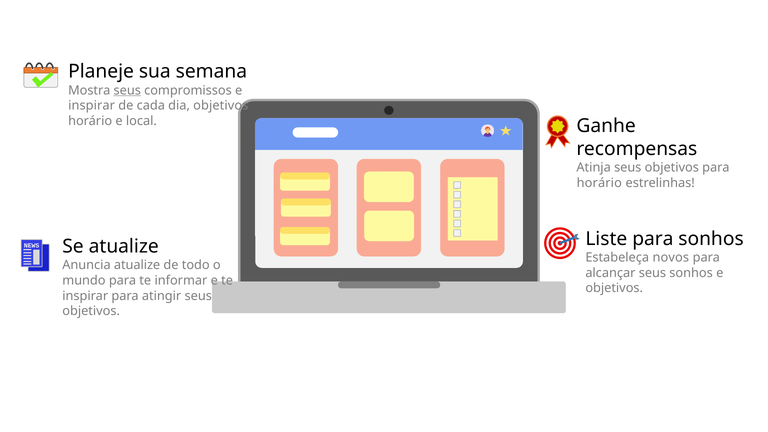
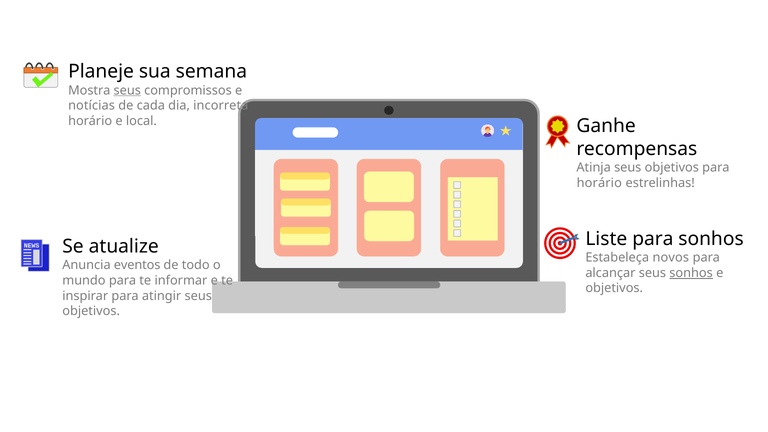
inspirar: inspirar -> notícias (92, 106)
dia objetivos: objetivos -> incorreta (221, 106)
Anuncia atualize: atualize -> eventos (137, 265)
sonhos underline: none -> present (691, 273)
